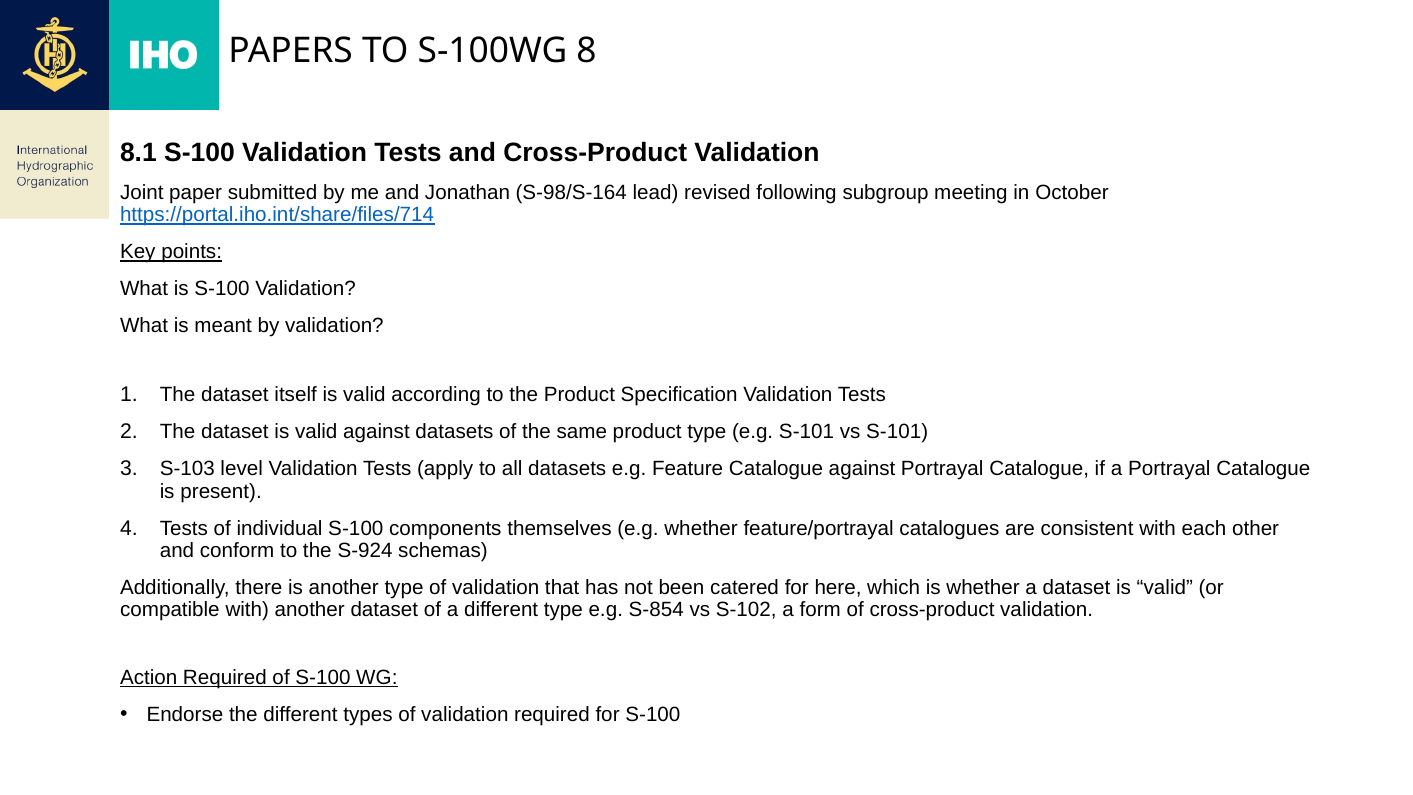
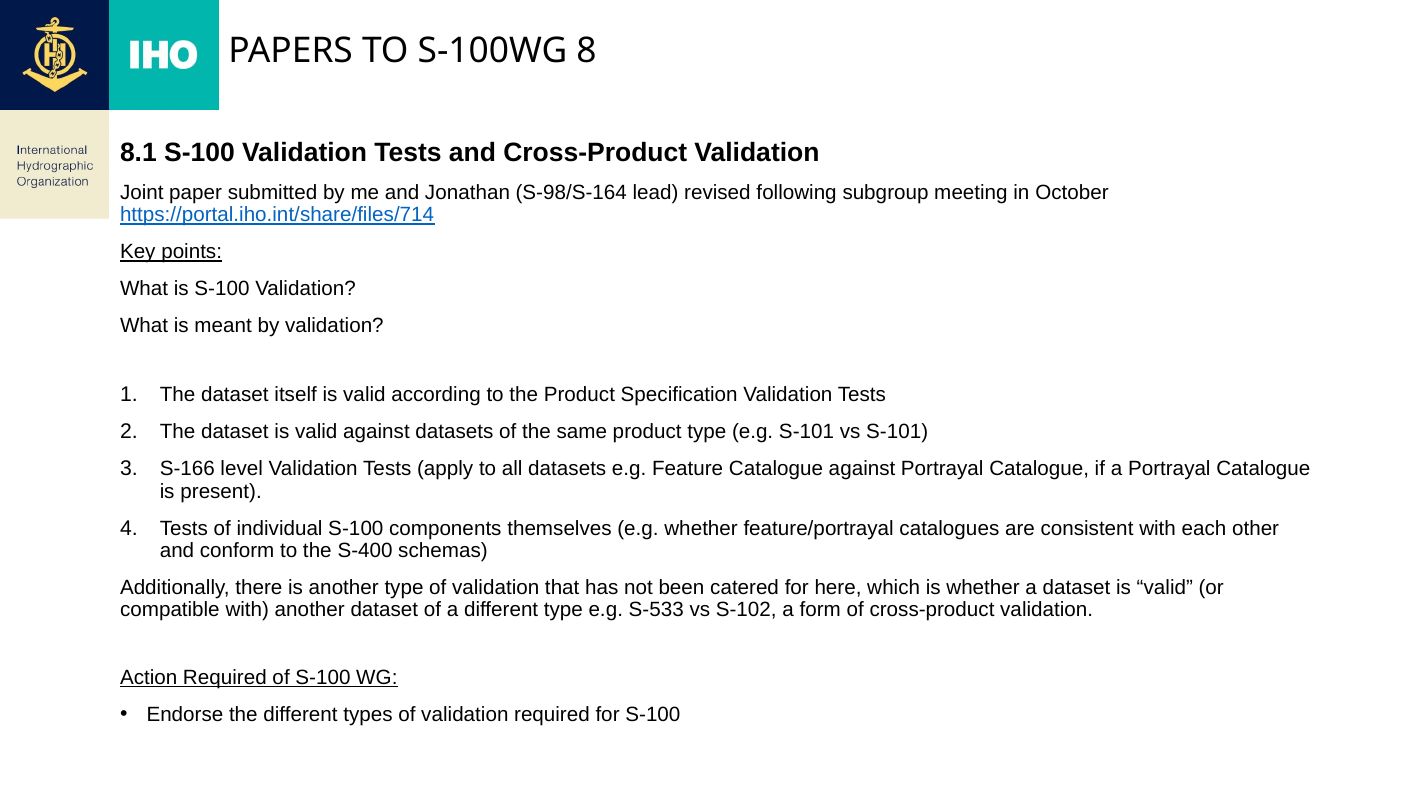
S-103: S-103 -> S-166 (187, 469)
S-924: S-924 -> S-400 (365, 551)
S-854: S-854 -> S-533 (656, 610)
